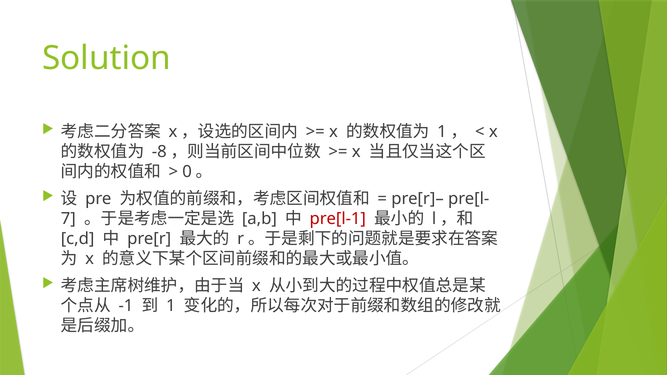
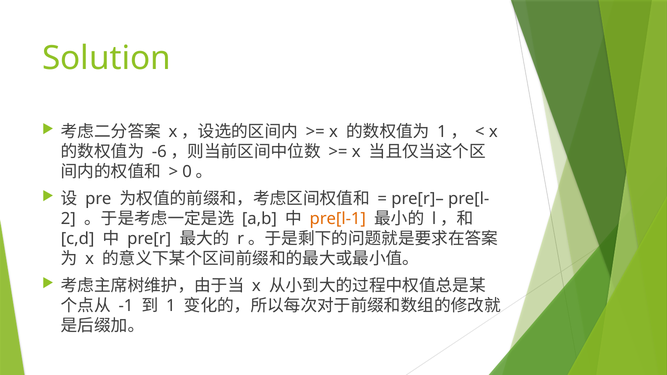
-8: -8 -> -6 (159, 152)
7: 7 -> 2 (68, 219)
pre[l-1 colour: red -> orange (338, 219)
